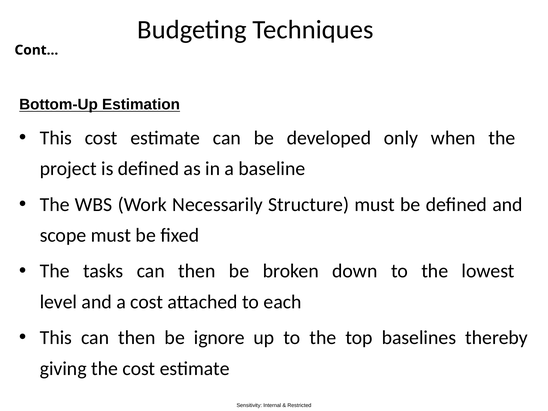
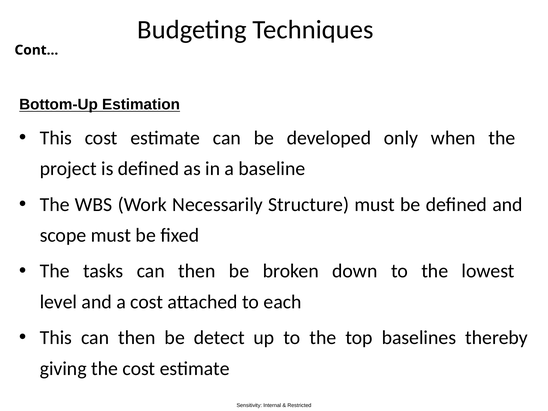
ignore: ignore -> detect (219, 338)
